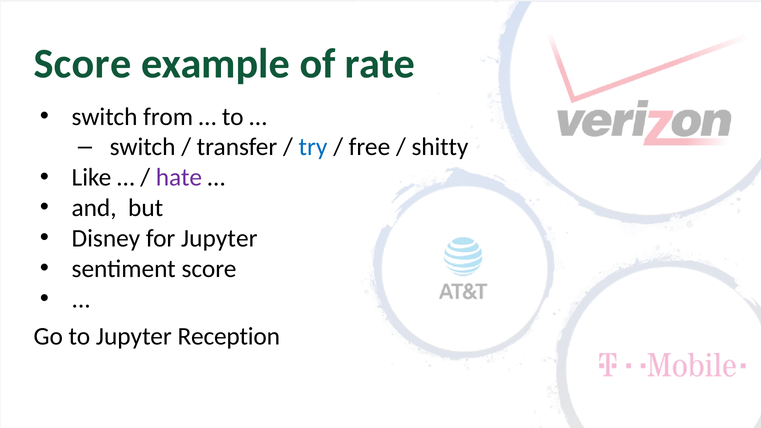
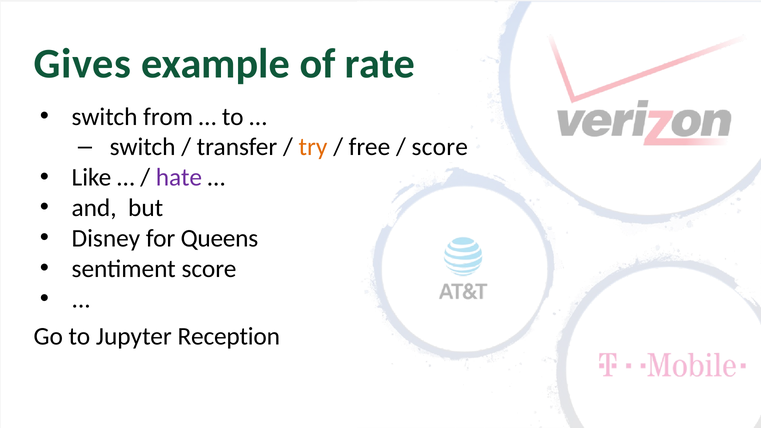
Score: Score -> Gives (82, 64)
try colour: blue -> orange (313, 147)
shitty: shitty -> score (440, 147)
for Jupyter: Jupyter -> Queens (219, 238)
